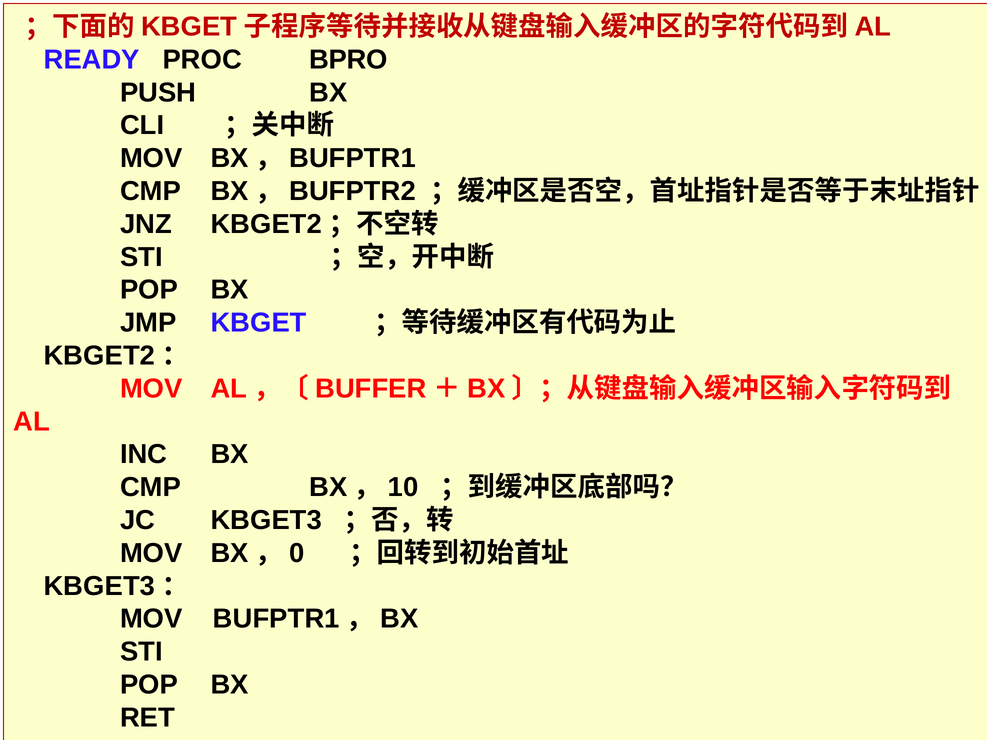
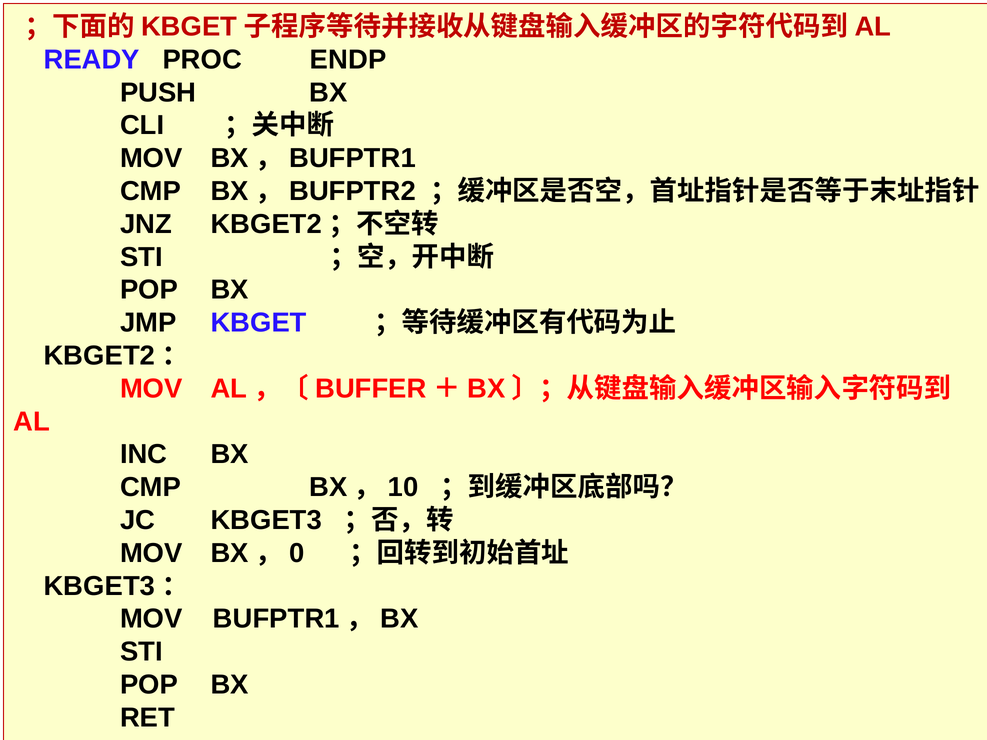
PROC BPRO: BPRO -> ENDP (348, 60)
